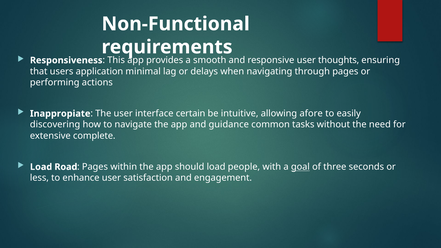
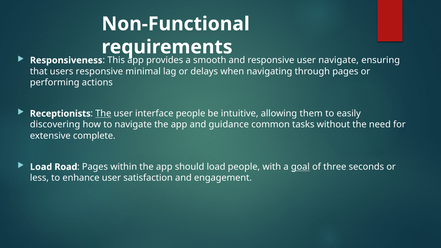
user thoughts: thoughts -> navigate (339, 60)
users application: application -> responsive (99, 71)
Inappropiate: Inappropiate -> Receptionists (60, 114)
The underline: none -> present (103, 114)
interface certain: certain -> people (191, 114)
afore: afore -> them (311, 114)
